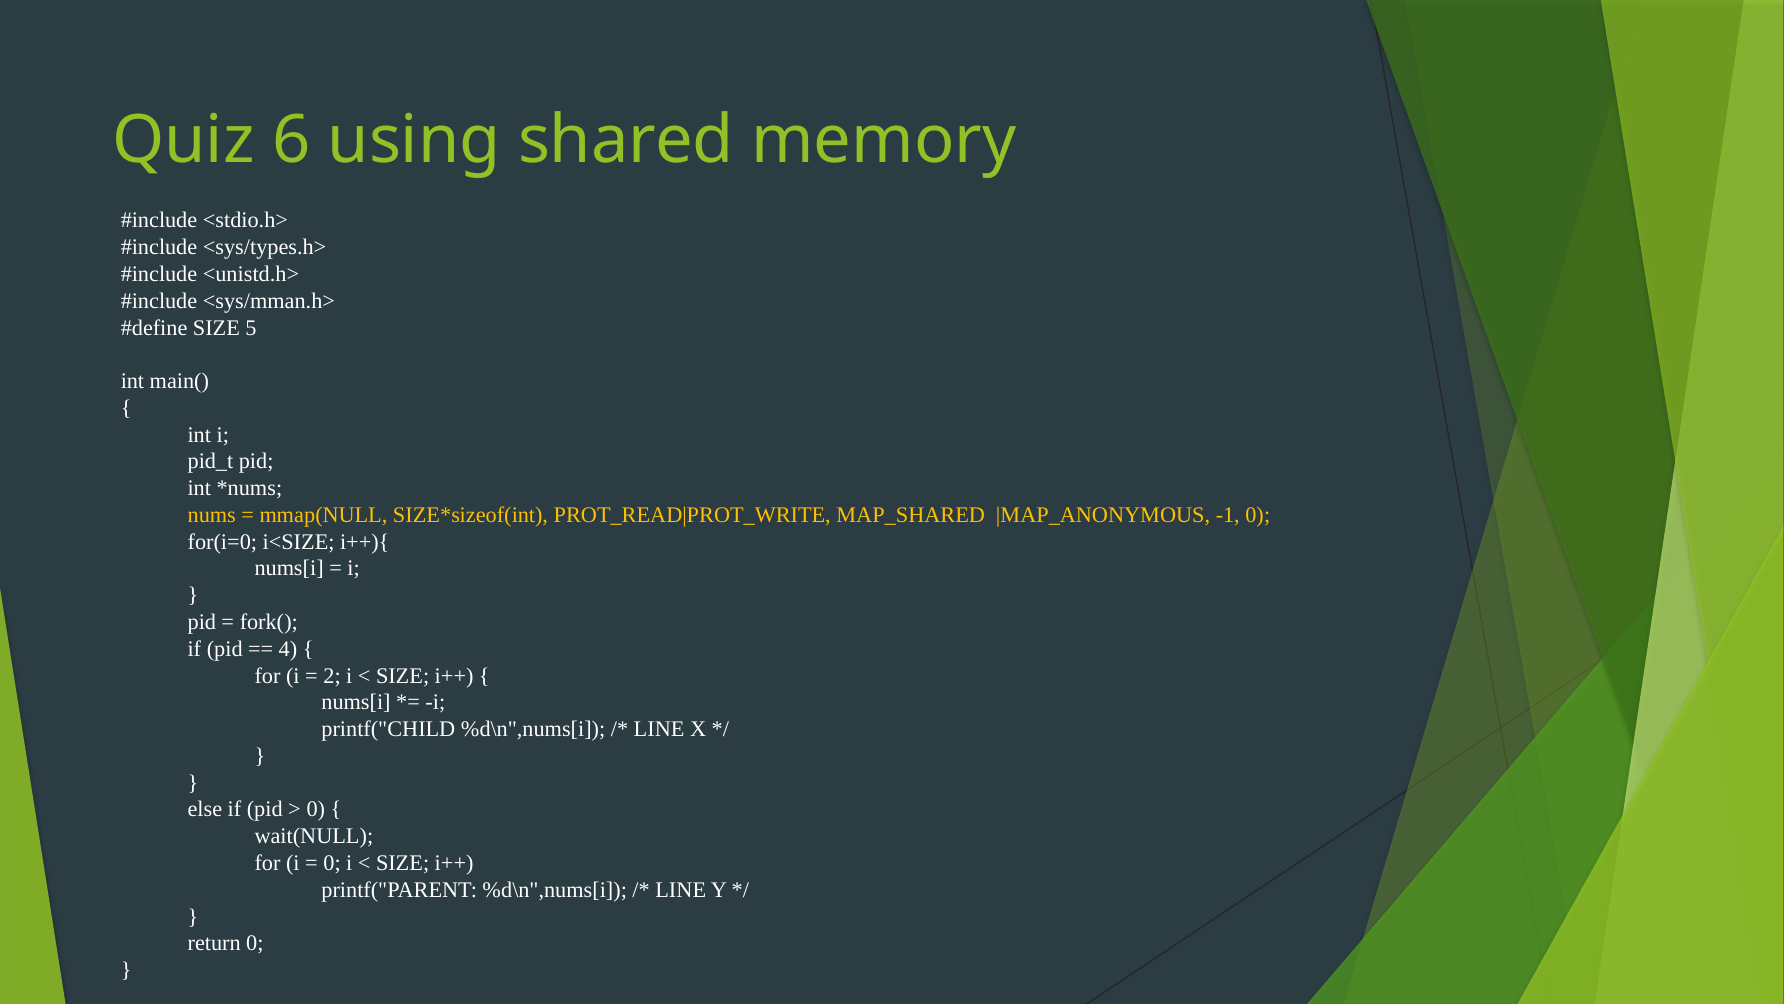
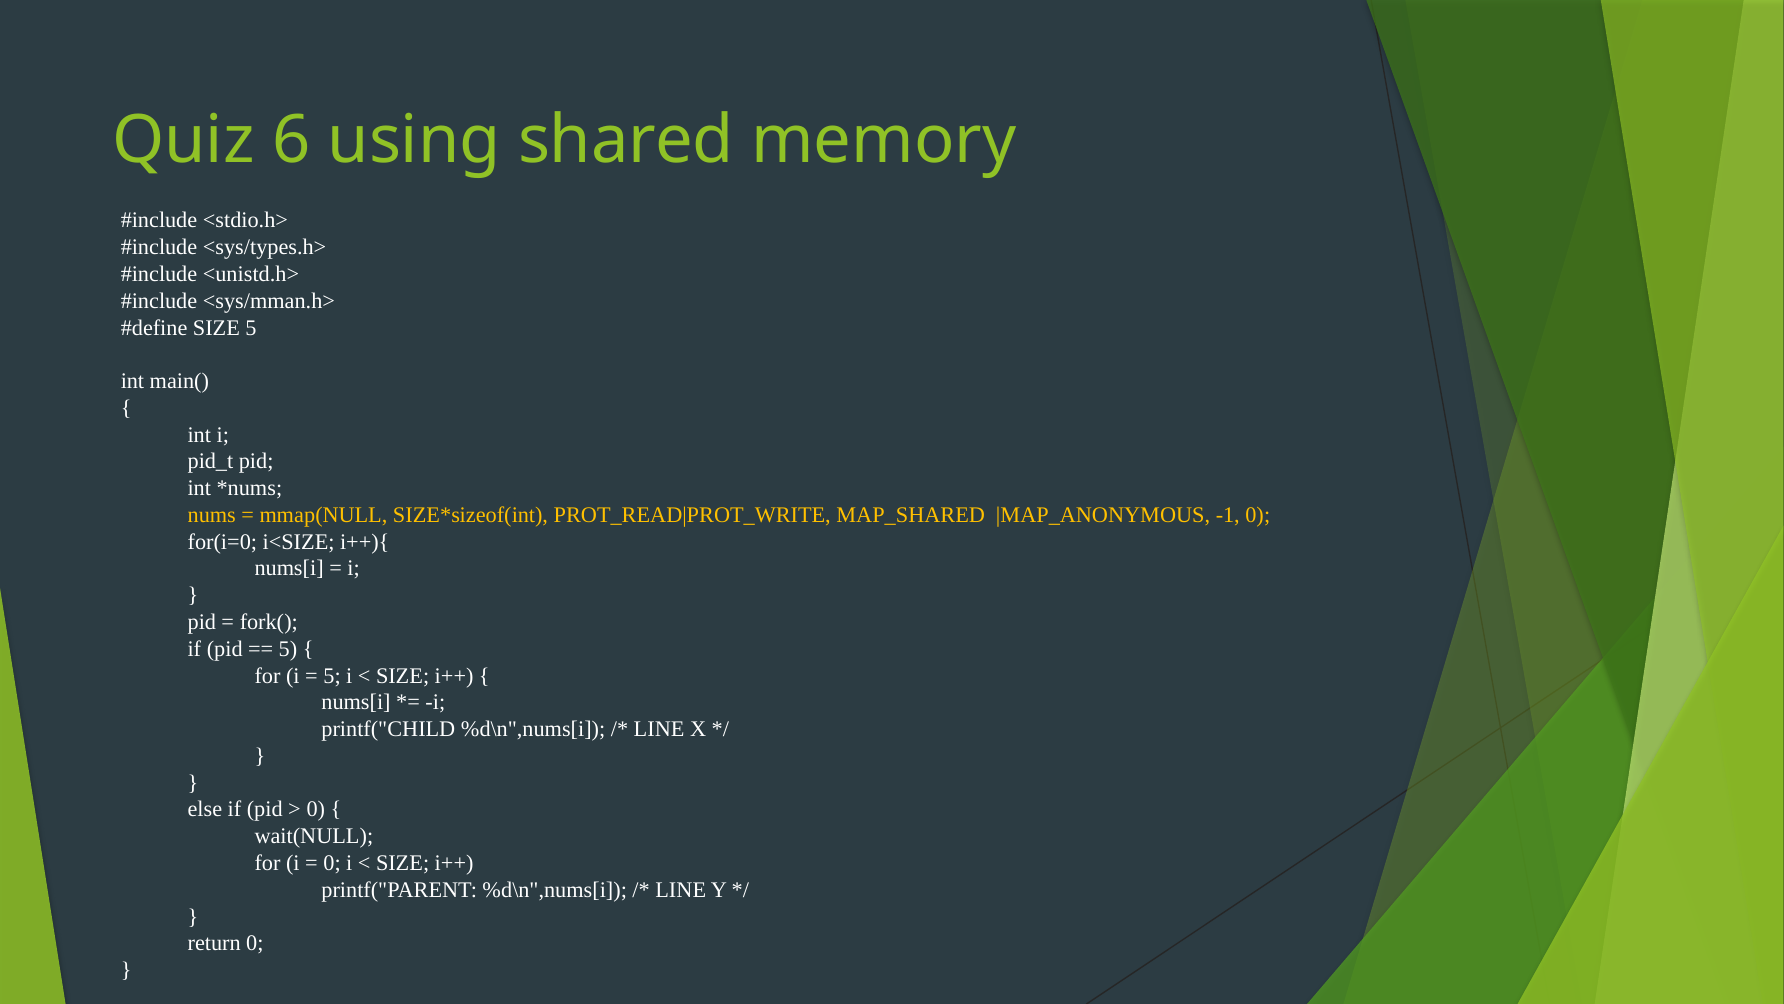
4: 4 -> 5 (288, 649)
2: 2 -> 5 (332, 675)
